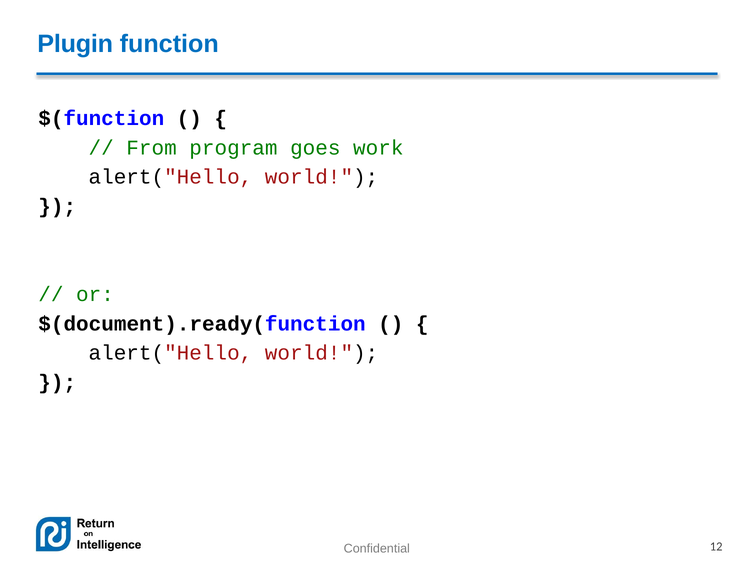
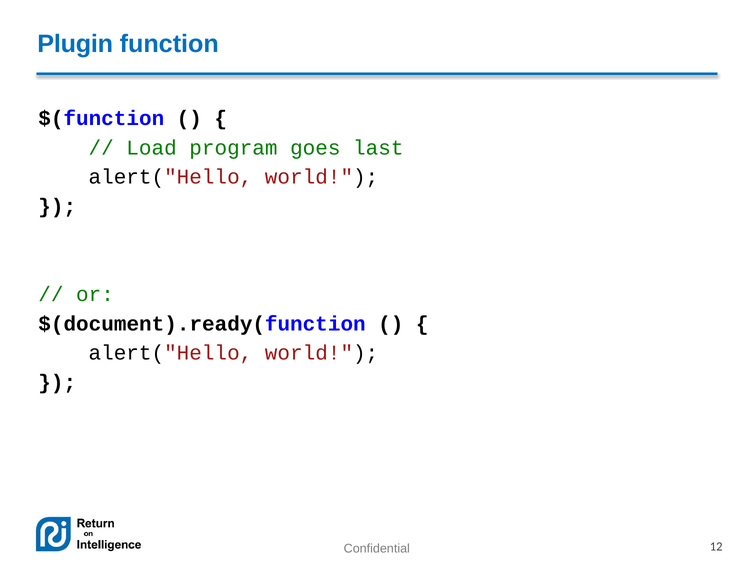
From: From -> Load (152, 148)
work: work -> last (378, 148)
